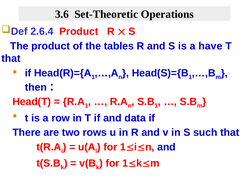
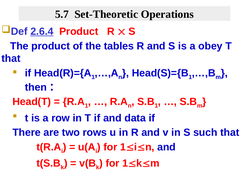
3.6: 3.6 -> 5.7 (62, 14)
2.6.4 underline: none -> present (42, 31)
have: have -> obey (210, 46)
